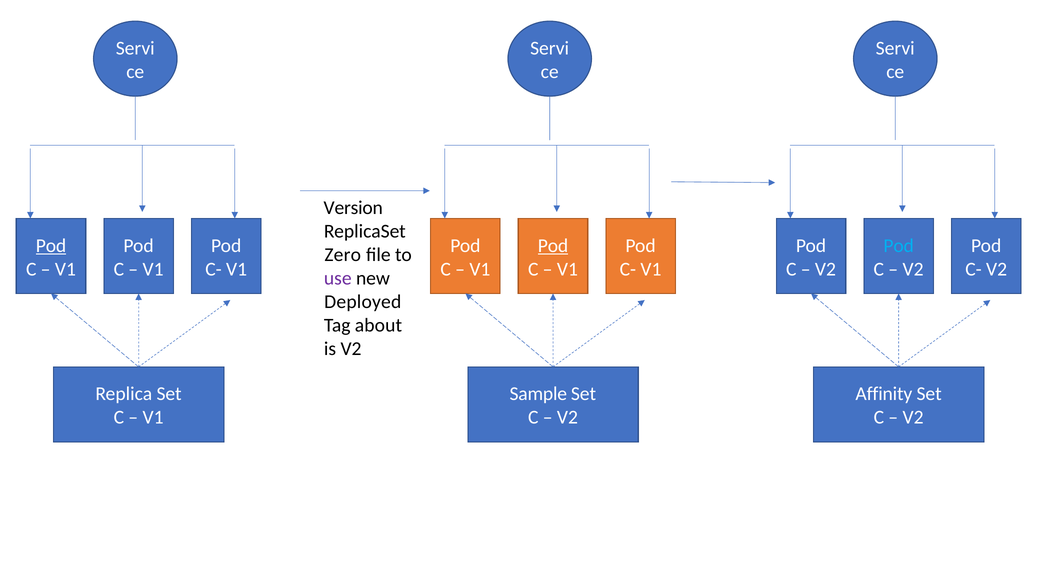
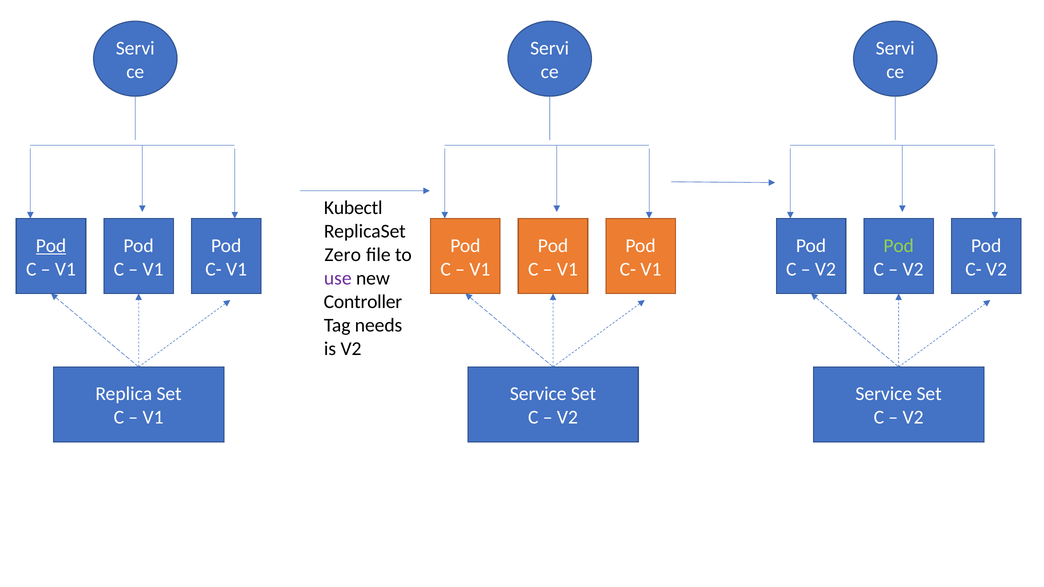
Version: Version -> Kubectl (353, 208)
Pod underline: present -> none (553, 246)
Pod colour: light blue -> light green (899, 246)
Deployed: Deployed -> Controller (363, 302)
about: about -> needs (379, 325)
Sample: Sample -> Service (538, 394)
Affinity: Affinity -> Service (884, 394)
